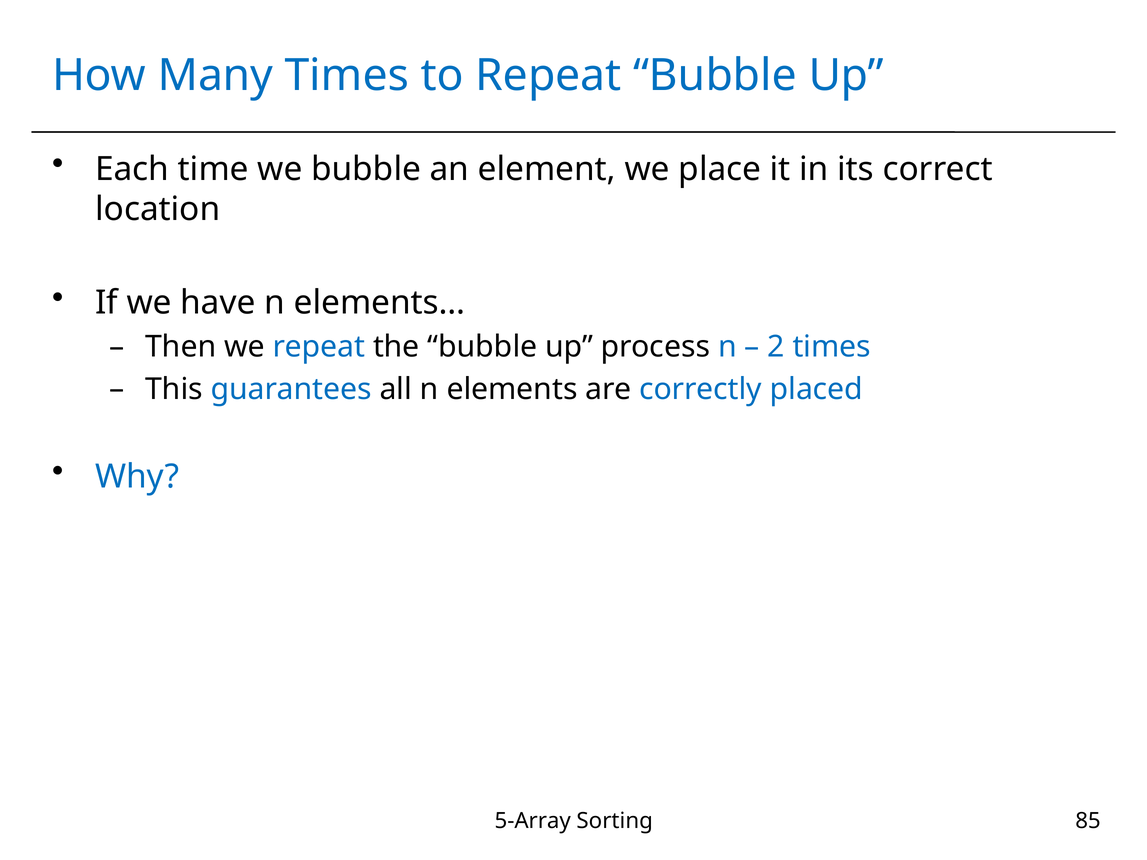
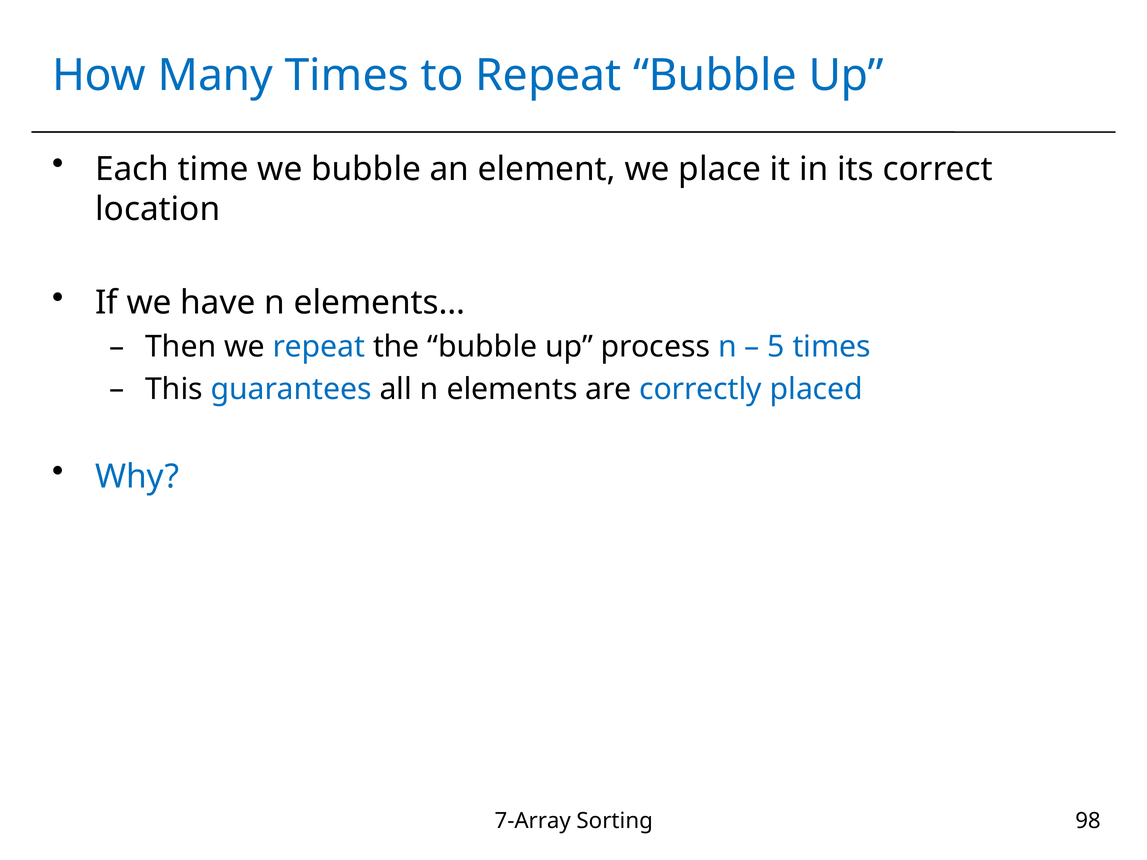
2: 2 -> 5 (776, 347)
5-Array: 5-Array -> 7-Array (533, 821)
85: 85 -> 98 (1088, 821)
